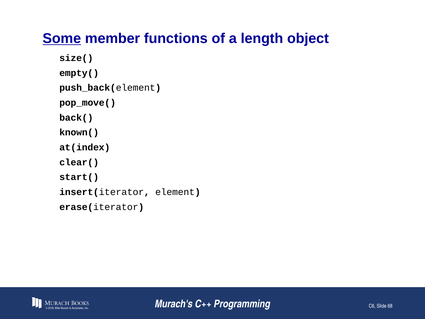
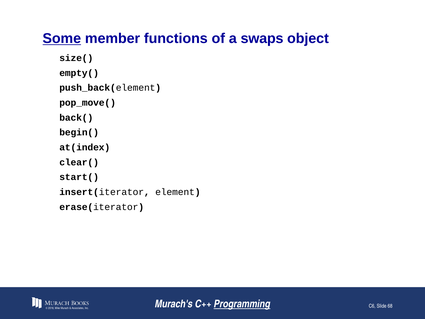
length: length -> swaps (262, 39)
known(: known( -> begin( (79, 132)
Programming underline: none -> present (242, 304)
